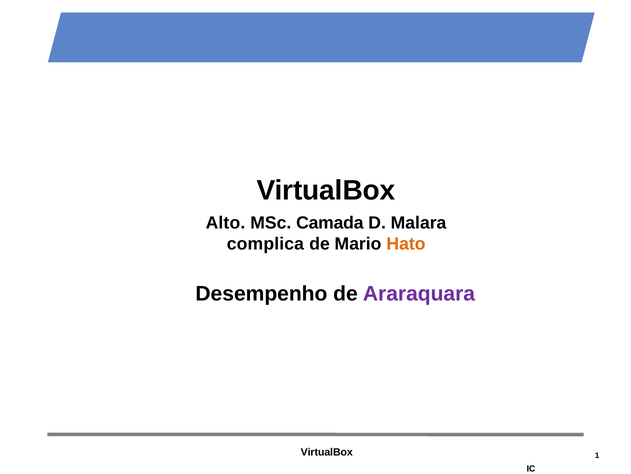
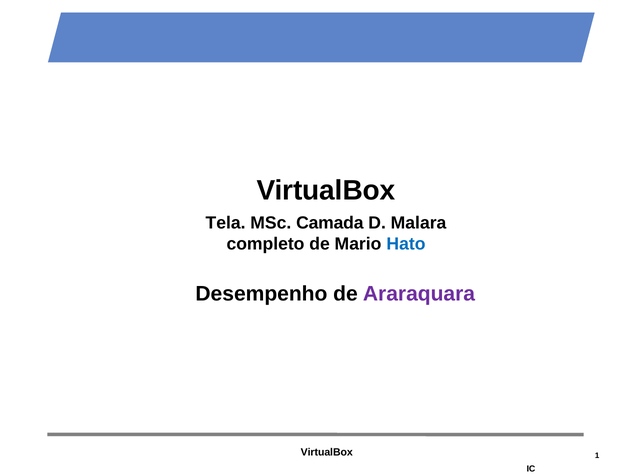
Alto: Alto -> Tela (226, 223)
complica: complica -> completo (265, 244)
Hato colour: orange -> blue (406, 244)
